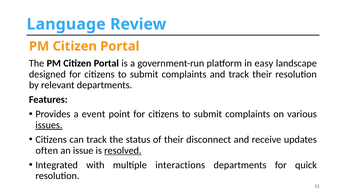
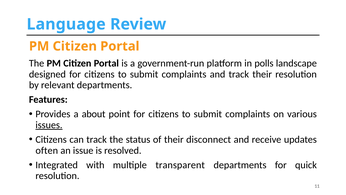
easy: easy -> polls (264, 63)
event: event -> about (94, 114)
resolved underline: present -> none (123, 150)
interactions: interactions -> transparent (180, 165)
